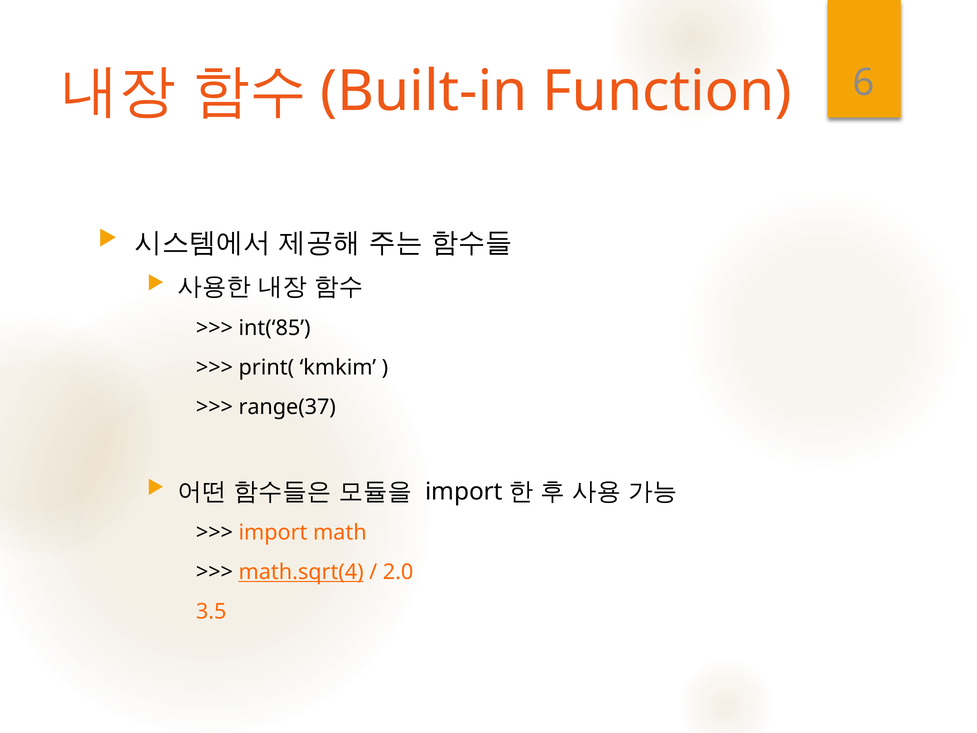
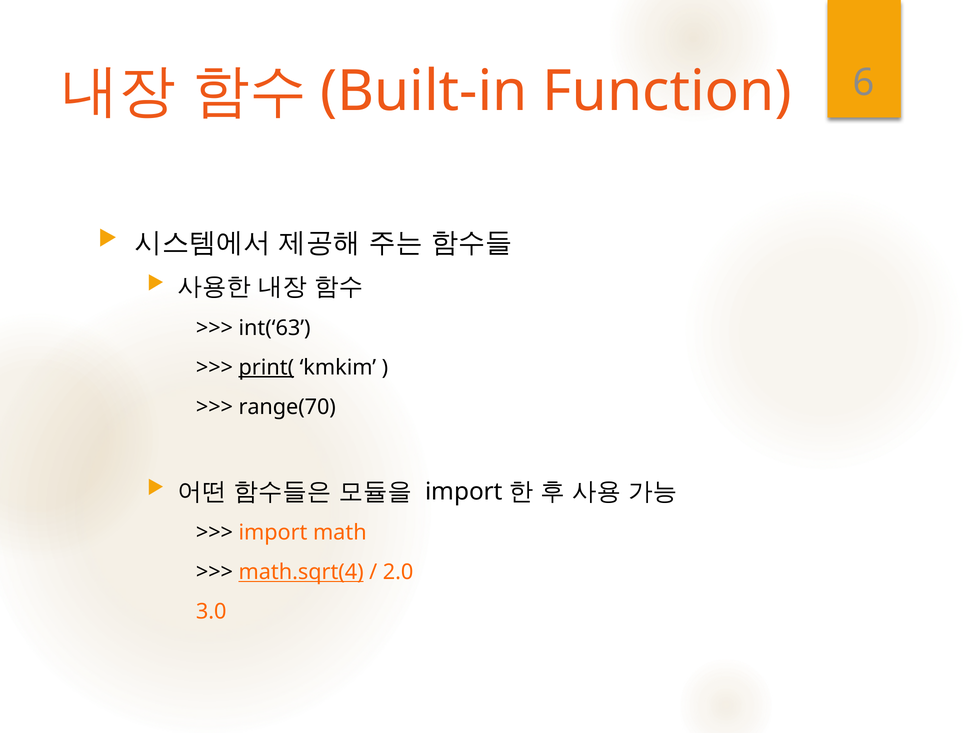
int(‘85: int(‘85 -> int(‘63 (275, 328)
print( underline: none -> present (266, 367)
range(37: range(37 -> range(70 (287, 407)
3.5: 3.5 -> 3.0 (211, 612)
